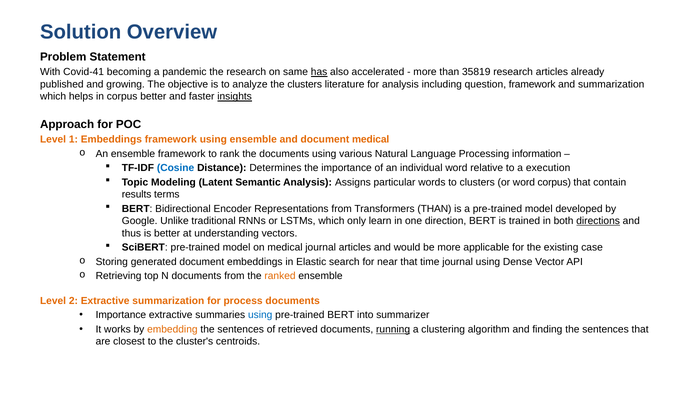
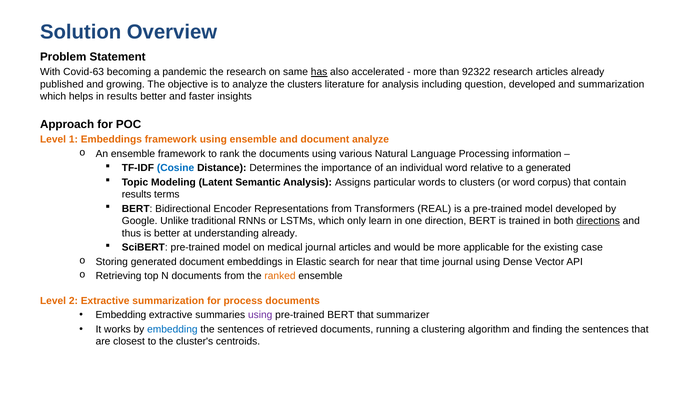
Covid-41: Covid-41 -> Covid-63 (84, 72)
35819: 35819 -> 92322 (476, 72)
question framework: framework -> developed (532, 84)
in corpus: corpus -> results (122, 96)
insights underline: present -> none (235, 96)
document medical: medical -> analyze (371, 139)
a execution: execution -> generated (548, 168)
Transformers THAN: THAN -> REAL (434, 209)
understanding vectors: vectors -> already (280, 233)
Importance: Importance -> Embedding (121, 315)
using colour: blue -> purple (260, 315)
BERT into: into -> that (365, 315)
embedding colour: orange -> blue (172, 329)
running underline: present -> none (393, 329)
